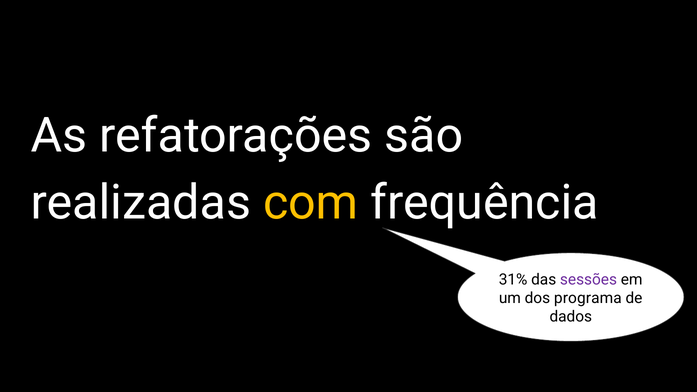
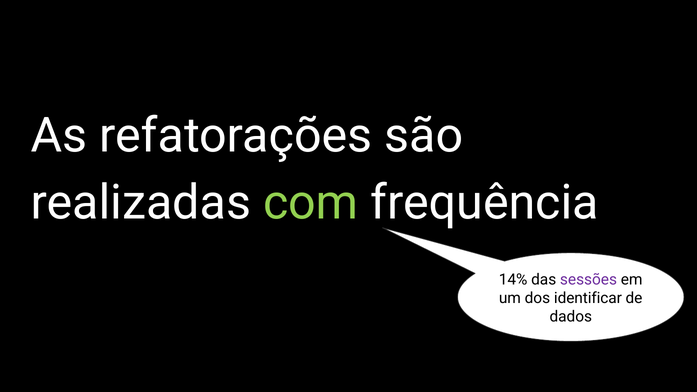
com colour: yellow -> light green (311, 203)
31%: 31% -> 14% (513, 280)
programa: programa -> identificar (588, 298)
